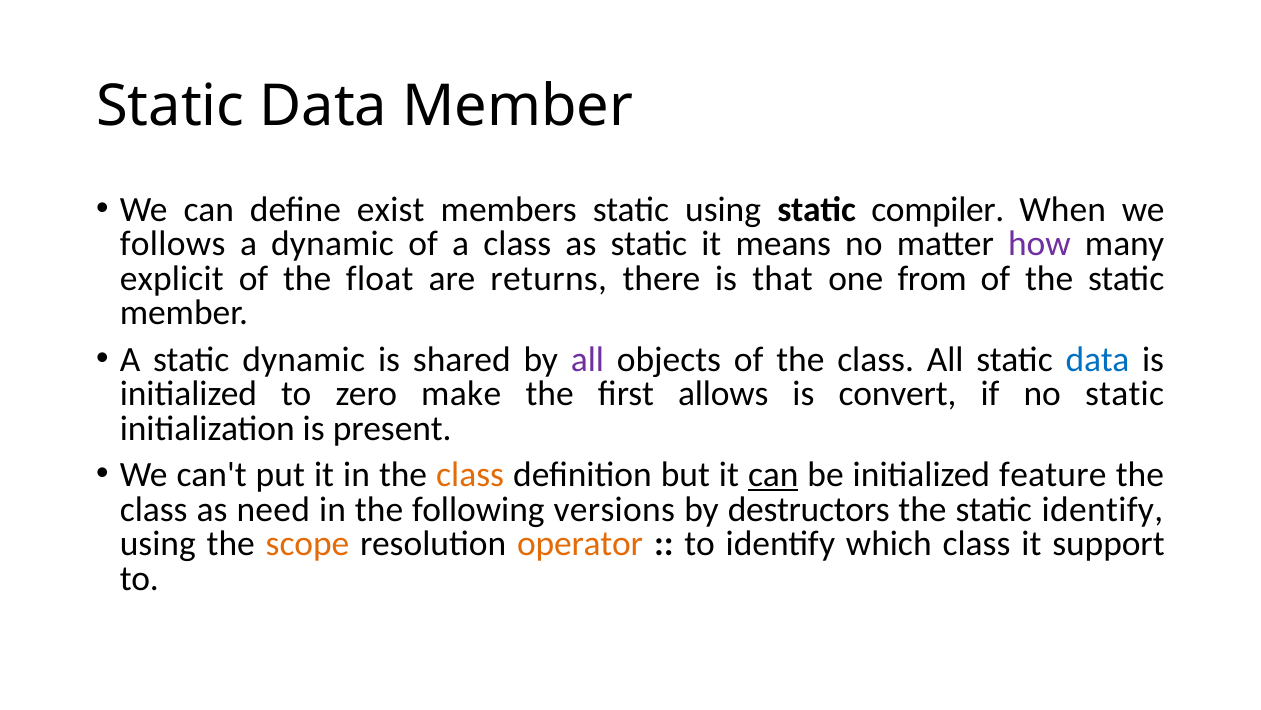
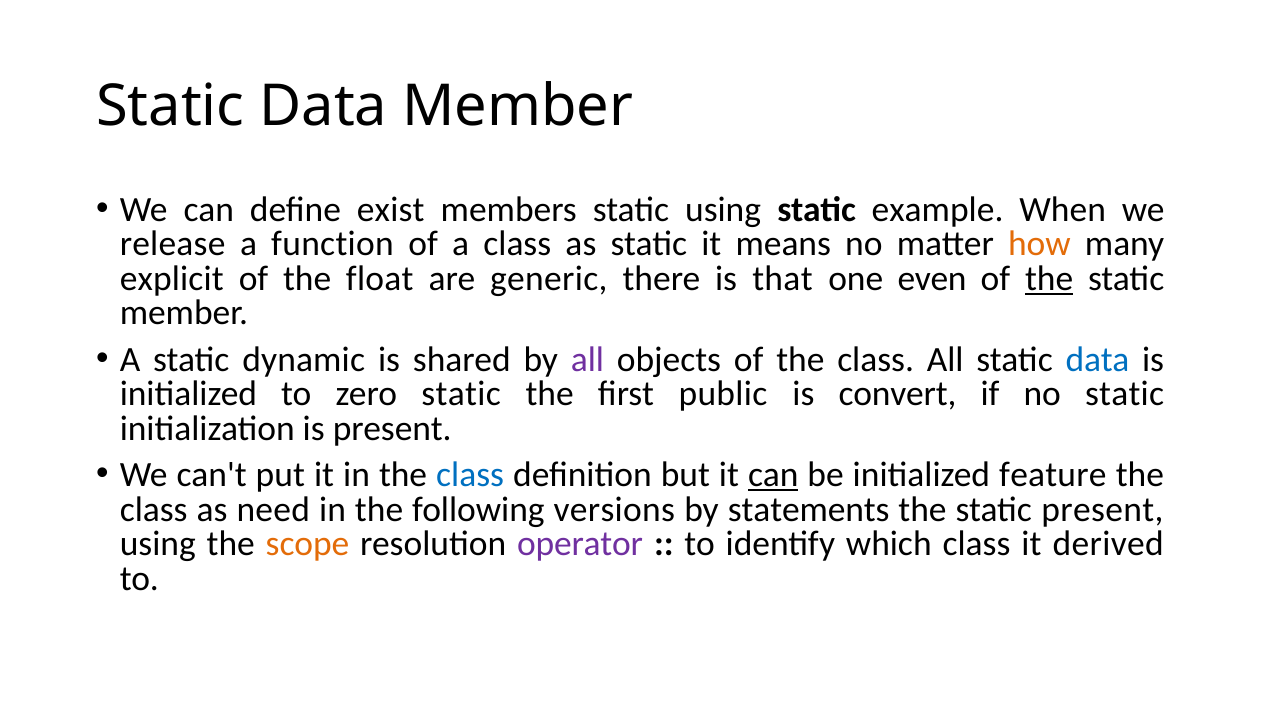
compiler: compiler -> example (938, 209)
follows: follows -> release (173, 244)
a dynamic: dynamic -> function (332, 244)
how colour: purple -> orange (1039, 244)
returns: returns -> generic (549, 278)
from: from -> even (932, 278)
the underline: none -> present (1049, 278)
zero make: make -> static (461, 394)
allows: allows -> public (723, 394)
class colour: orange -> blue (470, 475)
destructors: destructors -> statements (809, 509)
static identify: identify -> present (1102, 509)
operator colour: orange -> purple (580, 544)
support: support -> derived (1108, 544)
